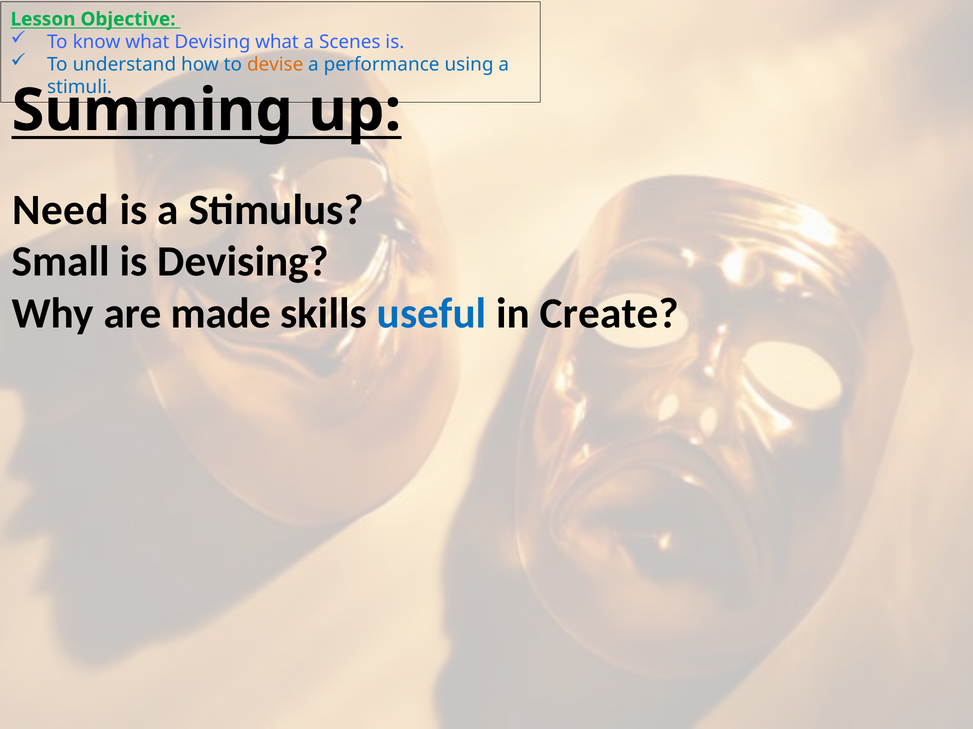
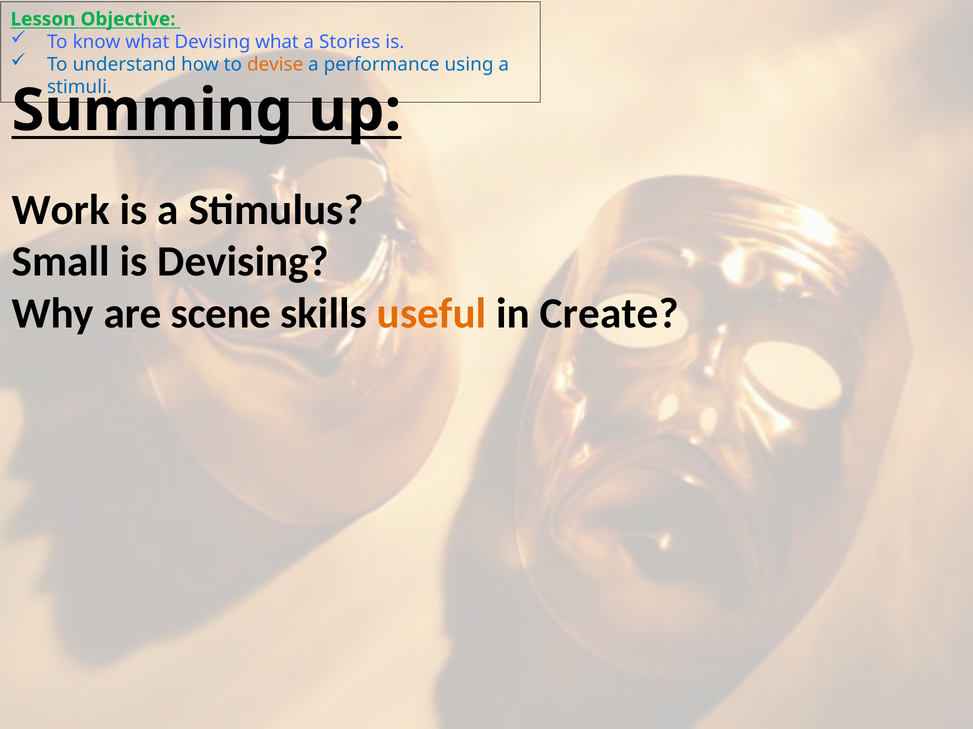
Scenes: Scenes -> Stories (350, 42)
Need: Need -> Work (61, 210)
made: made -> scene (221, 314)
useful colour: blue -> orange (432, 314)
